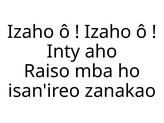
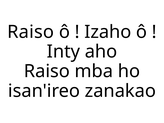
Izaho: Izaho -> Raiso (31, 32)
